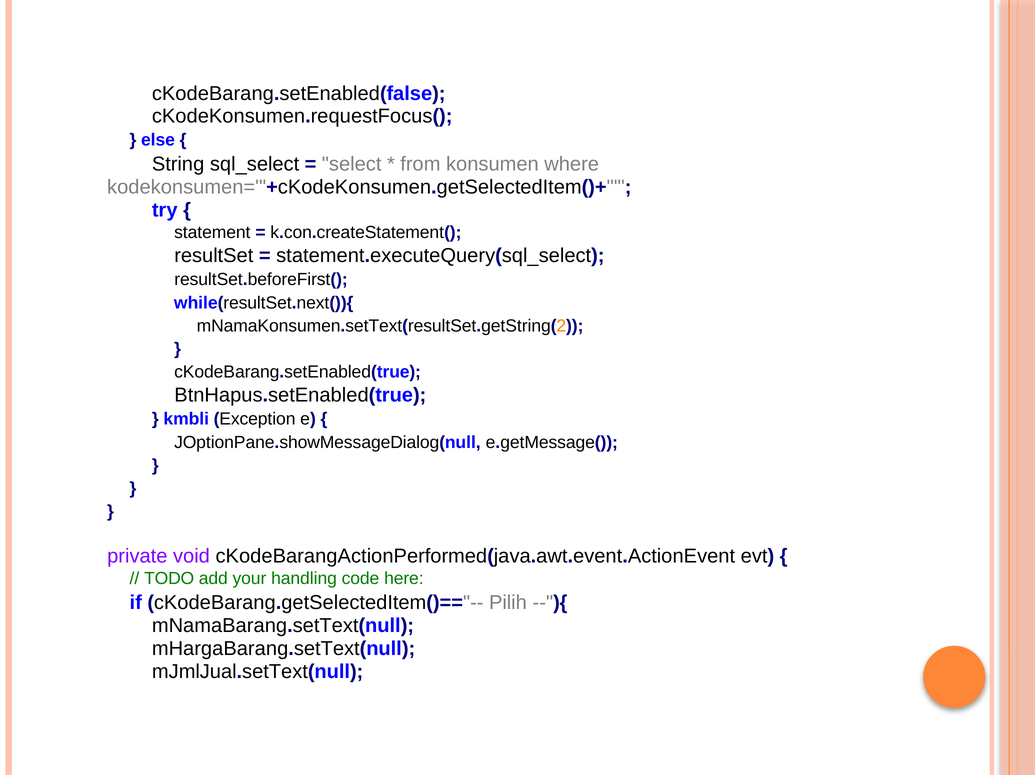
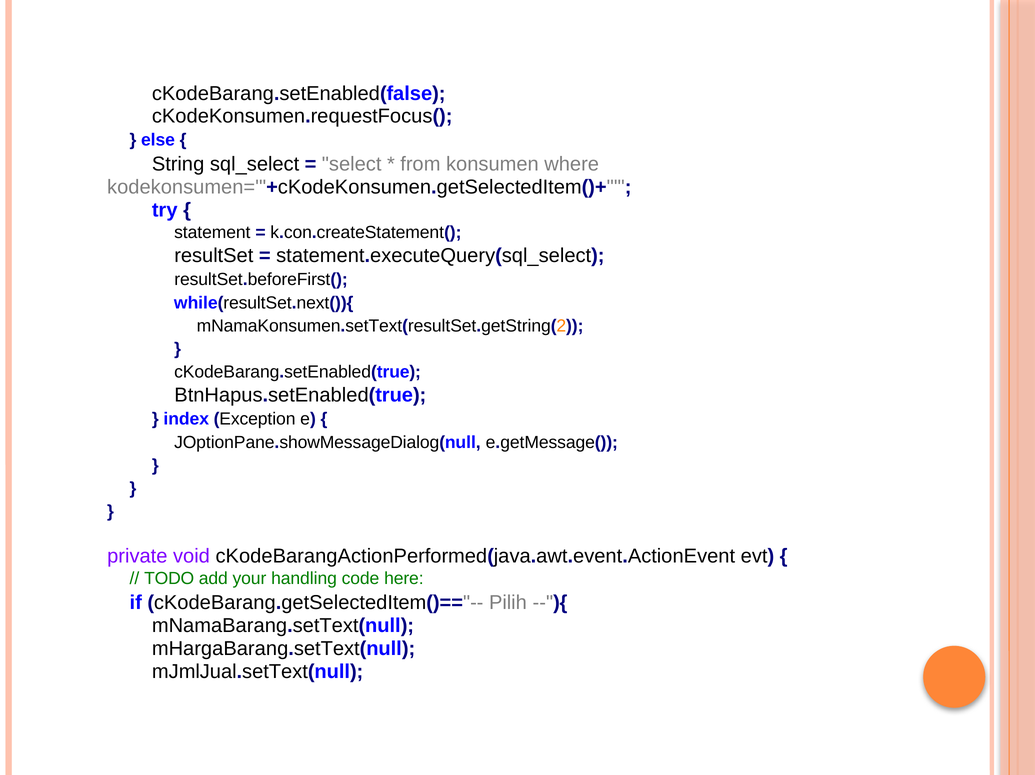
kmbli: kmbli -> index (186, 419)
